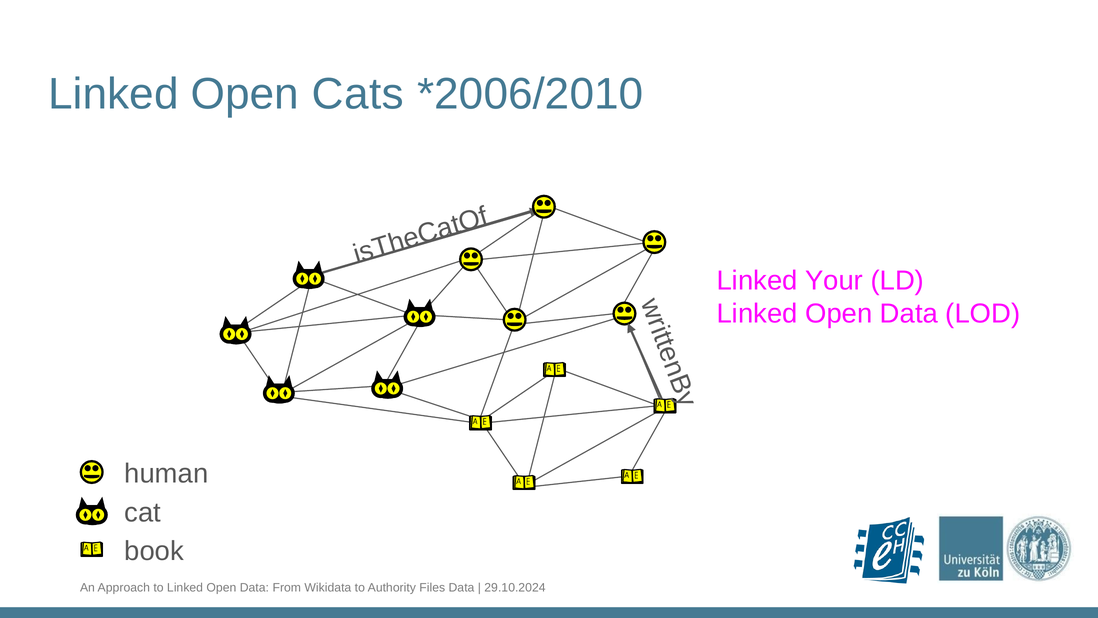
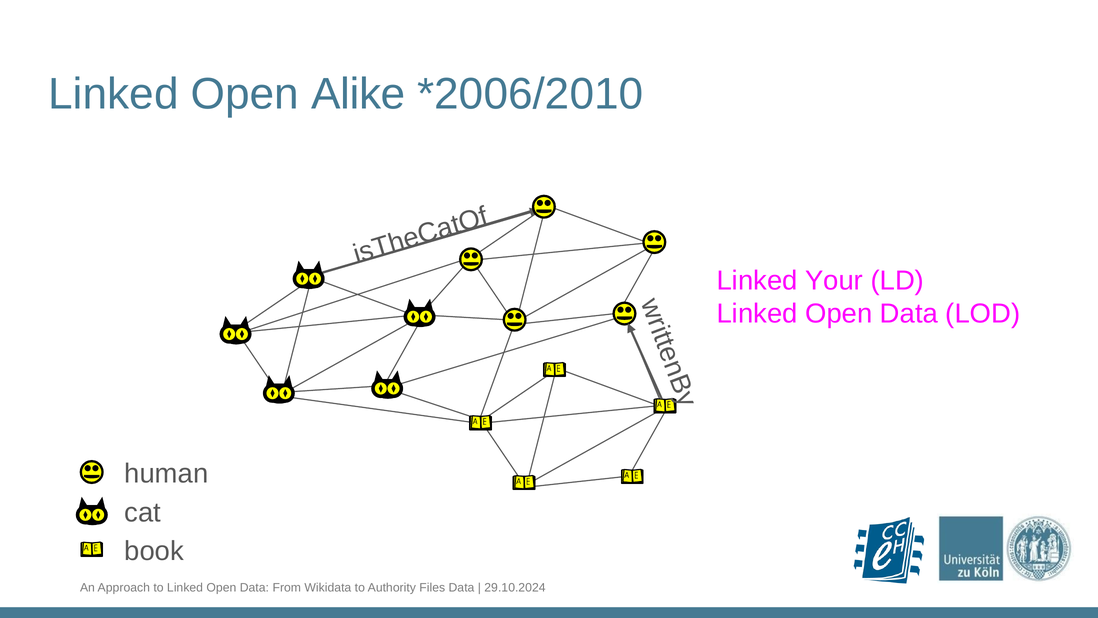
Cats: Cats -> Alike (358, 94)
